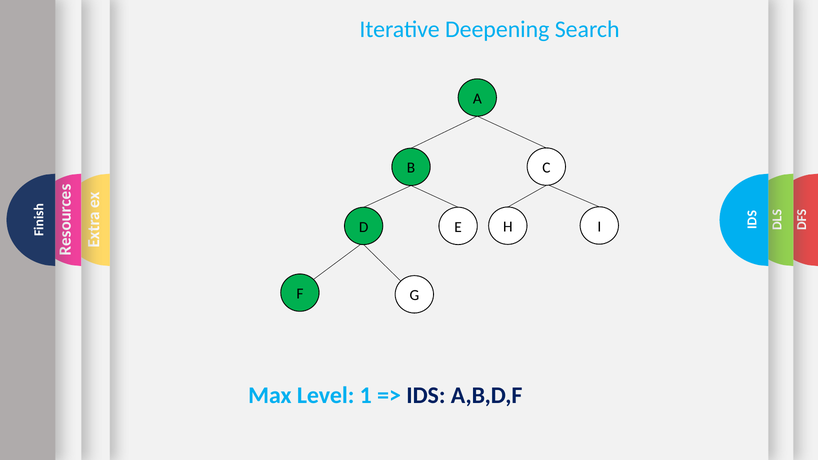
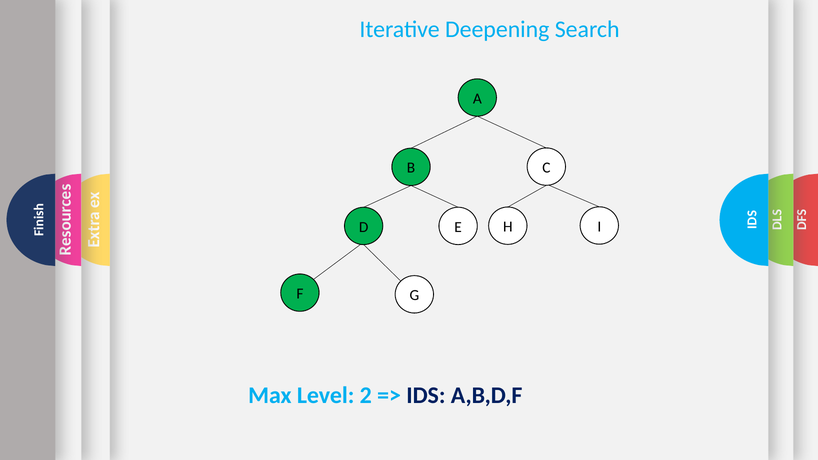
1: 1 -> 2 (366, 396)
